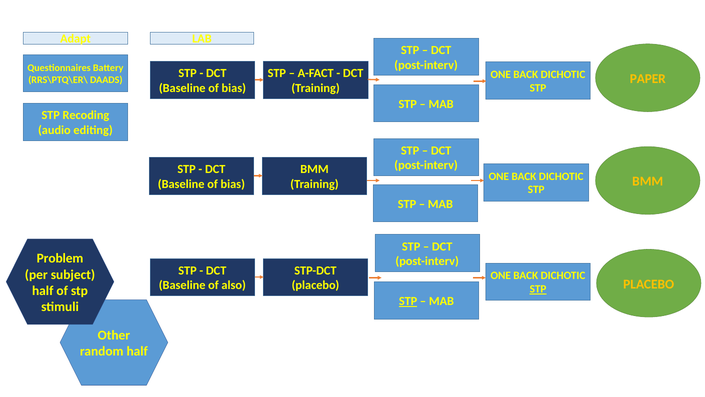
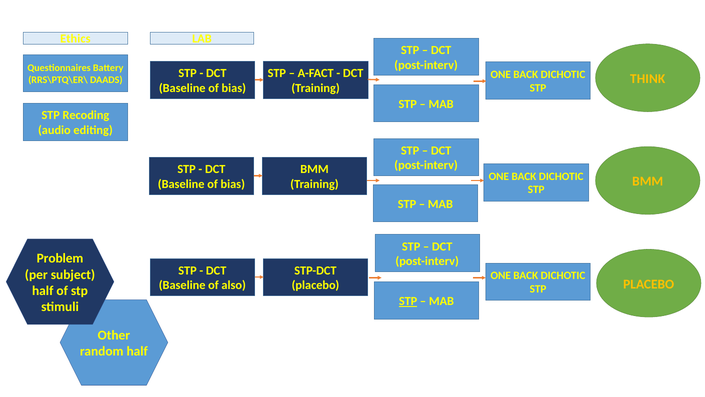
Adapt: Adapt -> Ethics (75, 39)
PAPER: PAPER -> THINK (648, 79)
STP underline: present -> none (538, 289)
